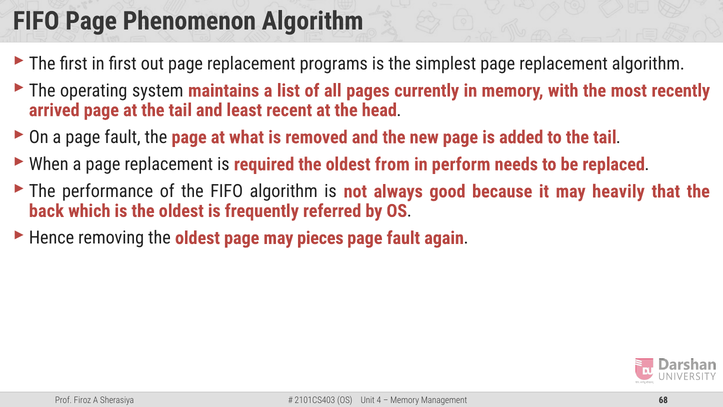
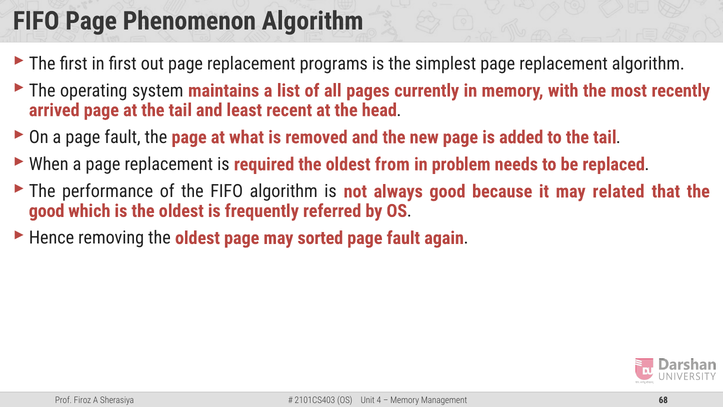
perform: perform -> problem (461, 164)
heavily: heavily -> related (618, 191)
back: back -> good (47, 211)
pieces: pieces -> sorted (320, 238)
